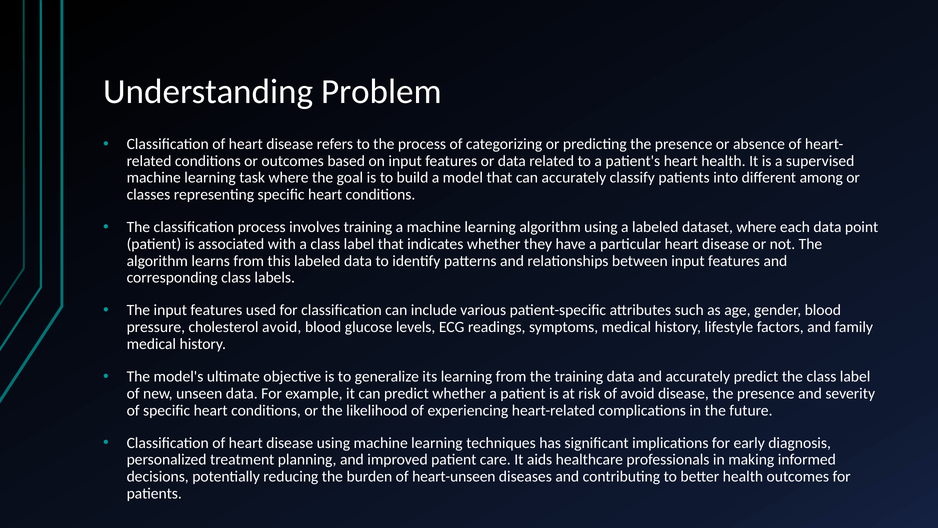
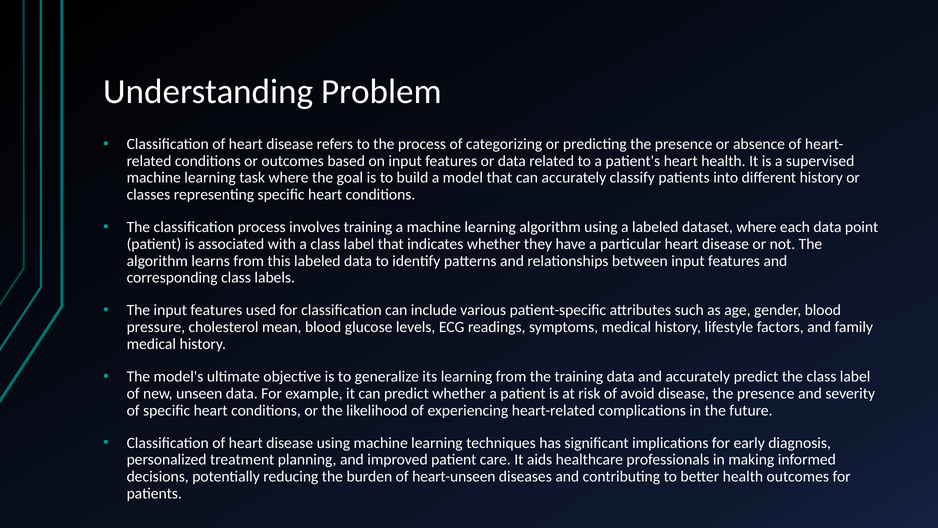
different among: among -> history (821, 178)
cholesterol avoid: avoid -> mean (282, 327)
